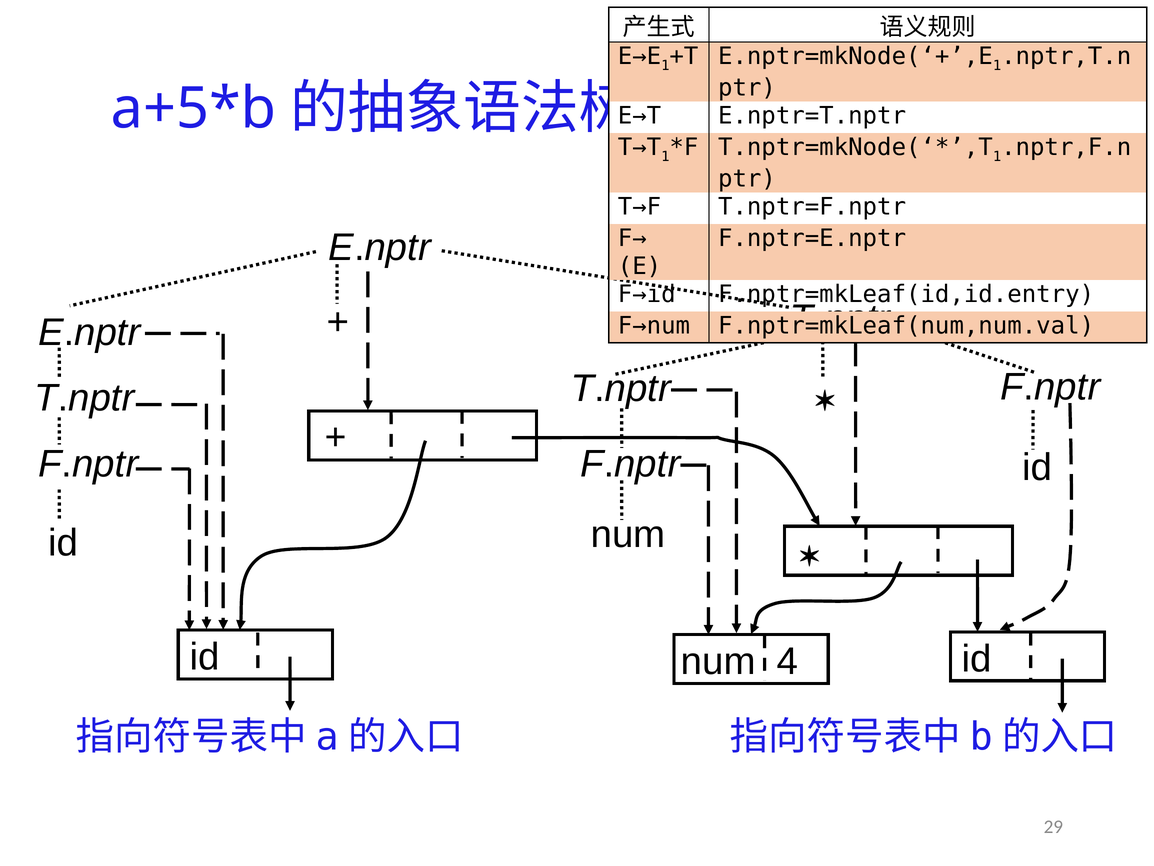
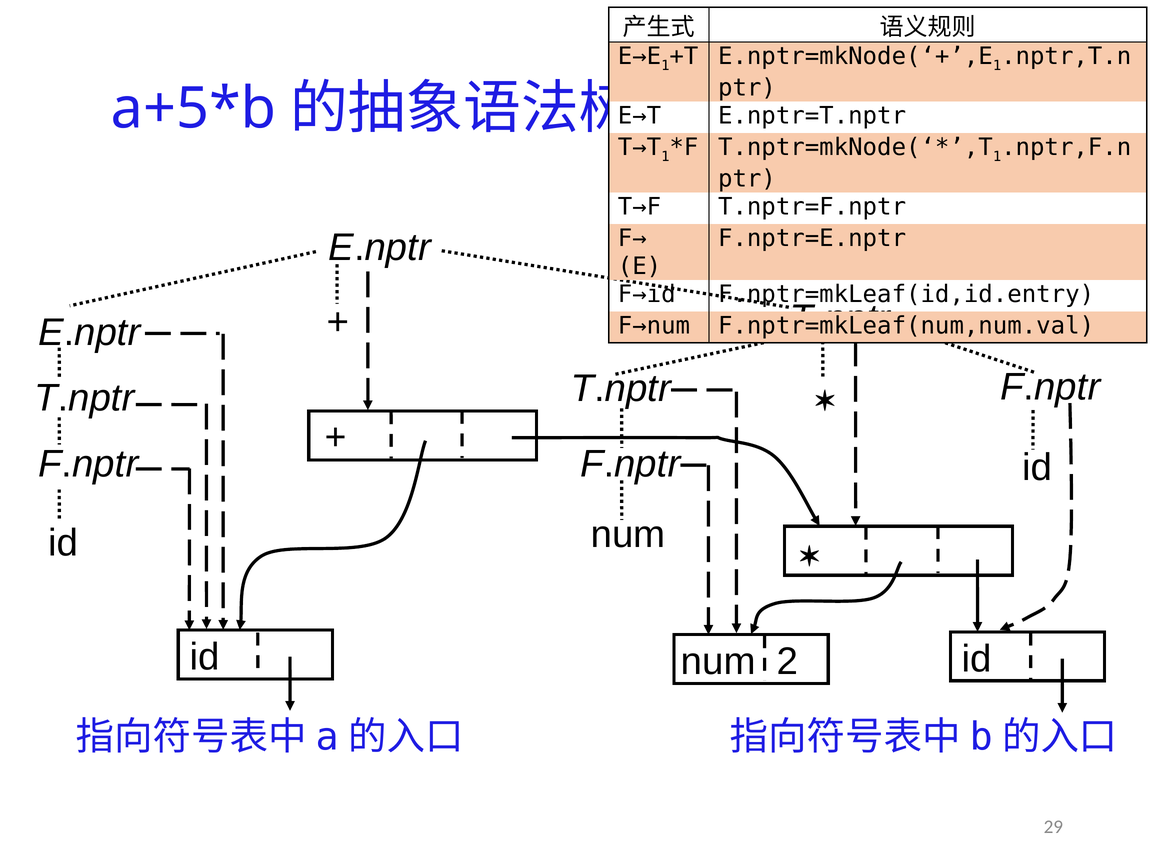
4: 4 -> 2 (788, 661)
